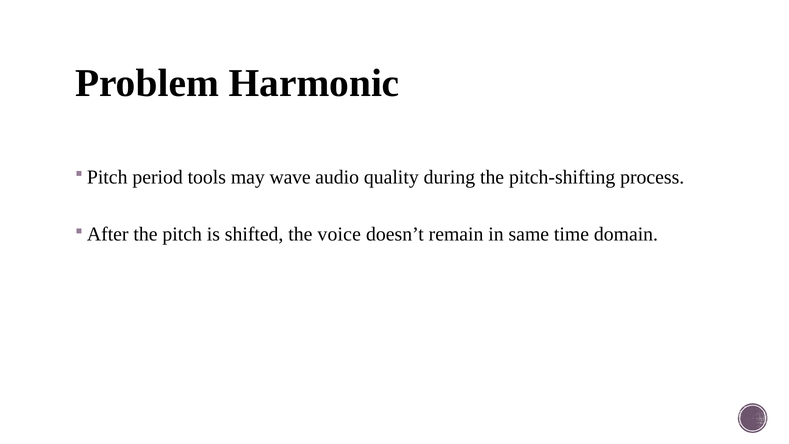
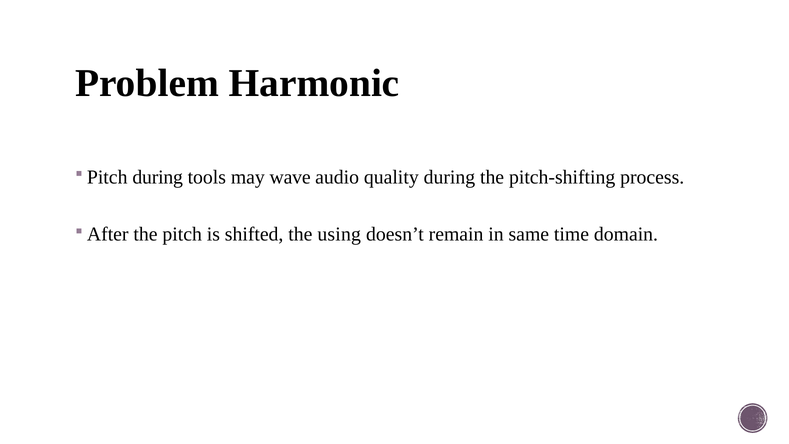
period: period -> during (158, 177)
voice: voice -> using (339, 234)
